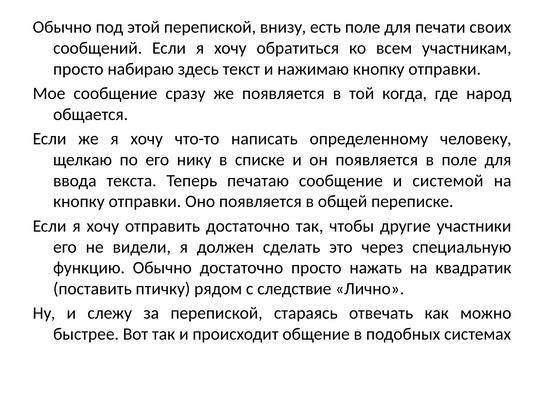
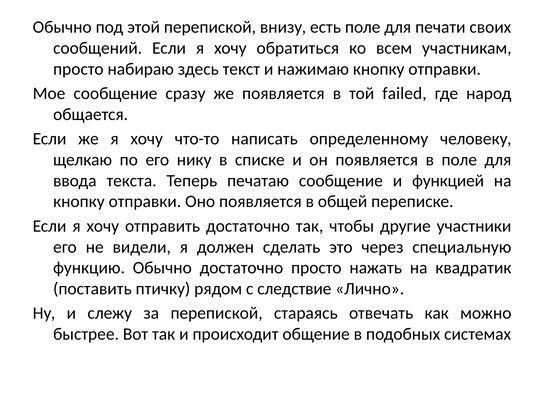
когда: когда -> failed (404, 93)
системой: системой -> функцией (448, 181)
